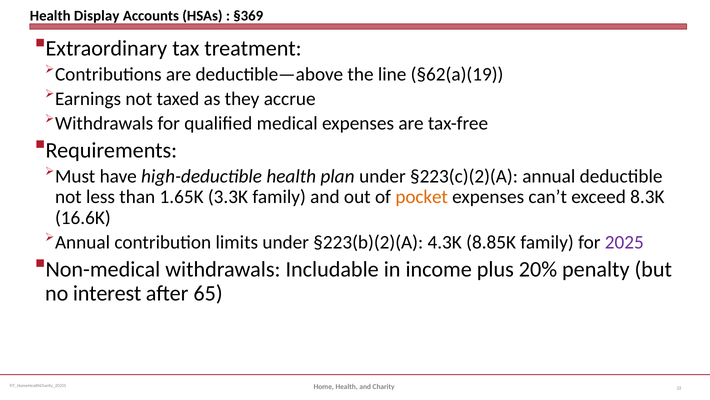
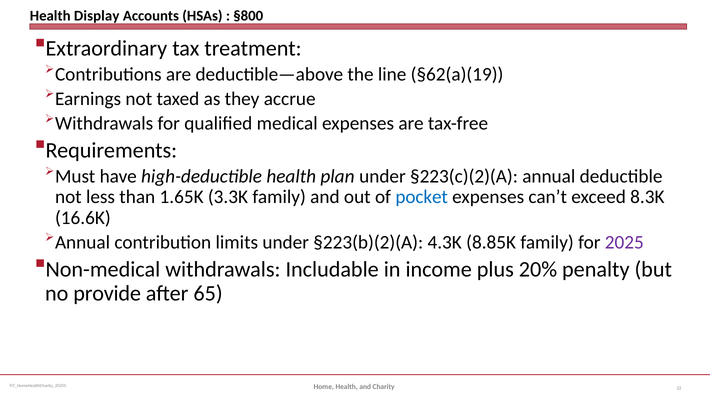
§369: §369 -> §800 (248, 16)
pocket colour: orange -> blue (422, 197)
interest: interest -> provide (107, 293)
